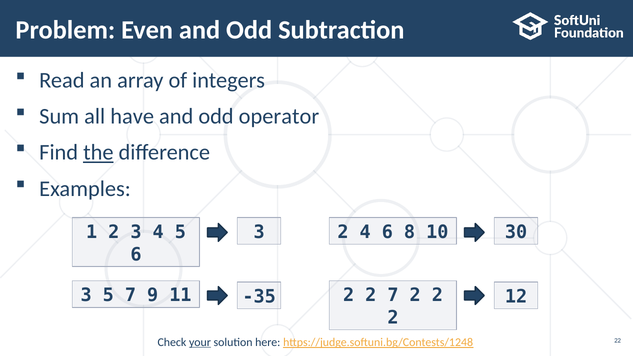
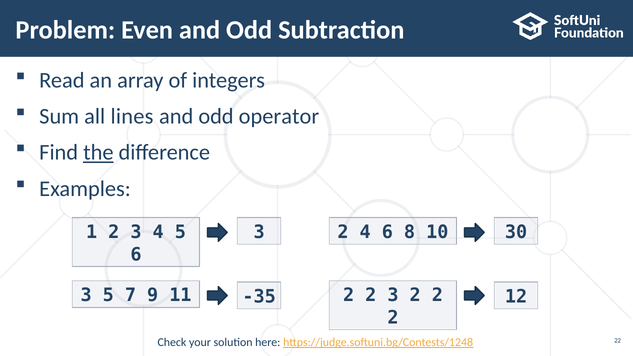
have: have -> lines (132, 116)
2 2 7: 7 -> 3 (393, 296)
your underline: present -> none (200, 342)
